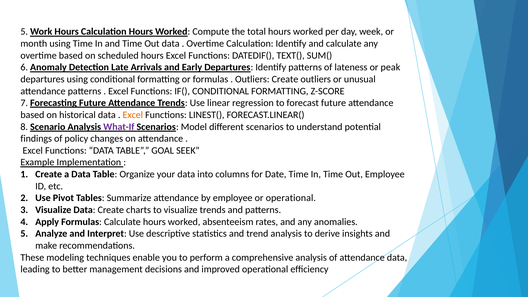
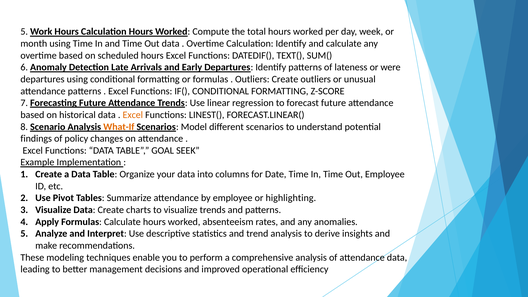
peak: peak -> were (391, 67)
What-If colour: purple -> orange (119, 127)
or operational: operational -> highlighting (291, 198)
